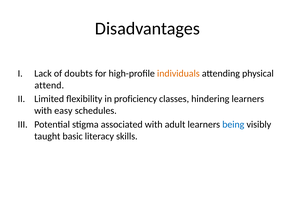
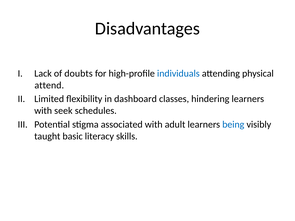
individuals colour: orange -> blue (178, 73)
proficiency: proficiency -> dashboard (135, 99)
easy: easy -> seek (63, 111)
